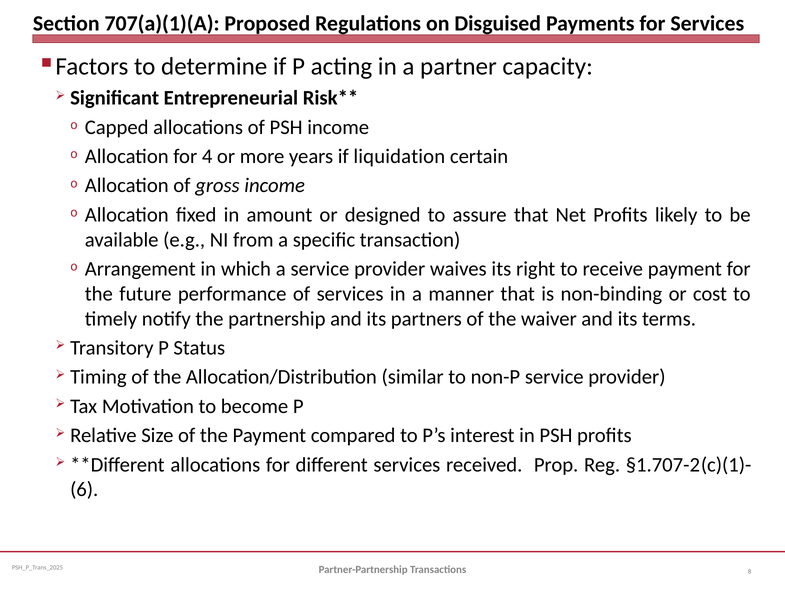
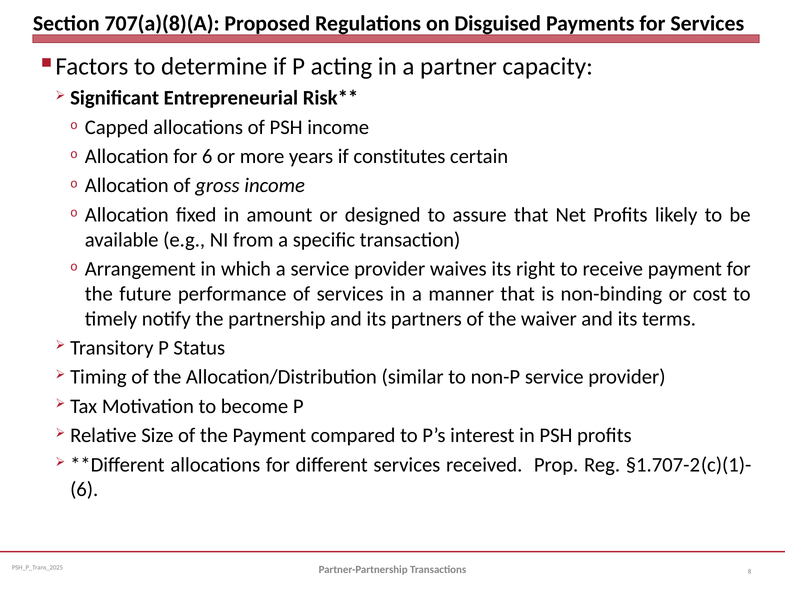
707(a)(1)(A: 707(a)(1)(A -> 707(a)(8)(A (162, 23)
for 4: 4 -> 6 (207, 156)
liquidation: liquidation -> constitutes (399, 156)
